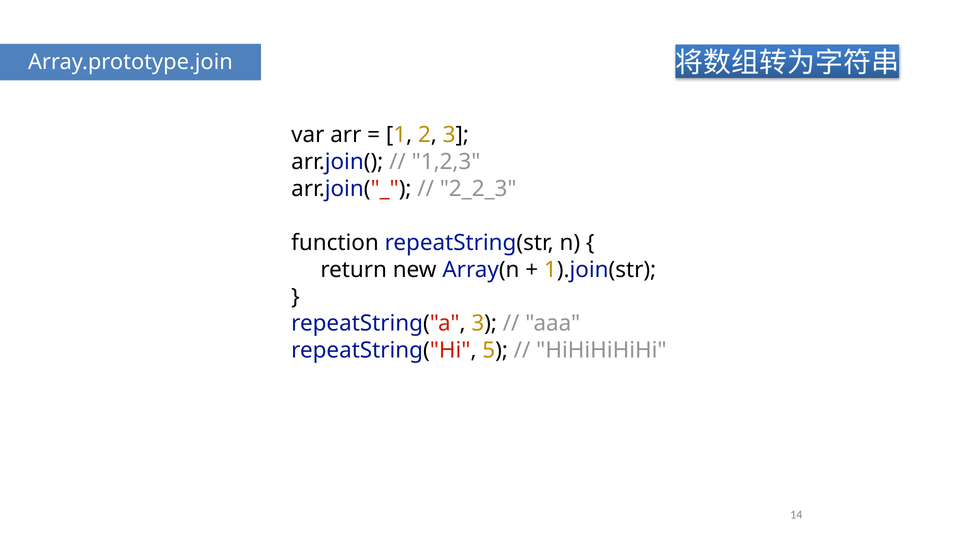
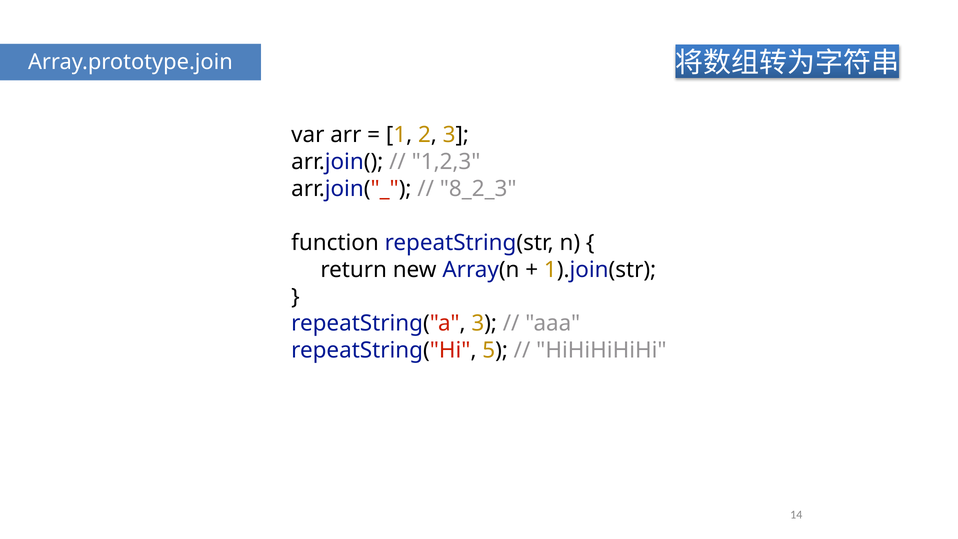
2_2_3: 2_2_3 -> 8_2_3 (478, 189)
